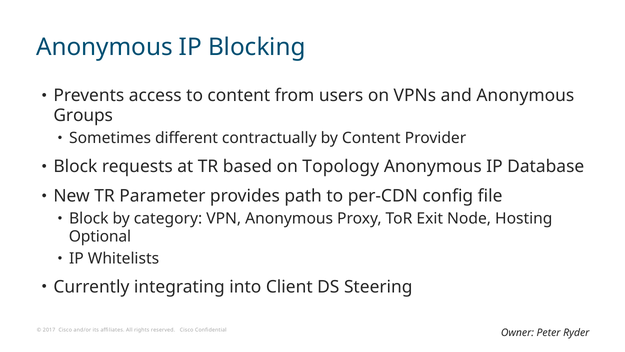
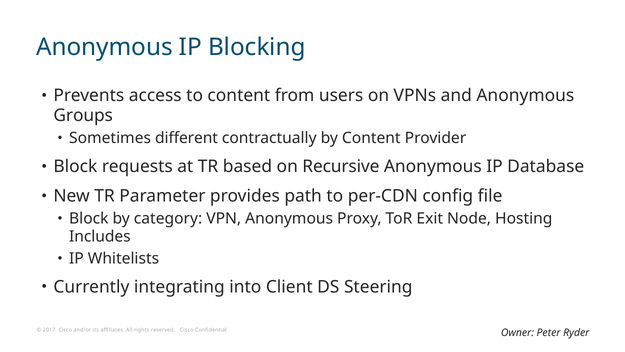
Topology: Topology -> Recursive (341, 166)
Optional: Optional -> Includes (100, 236)
